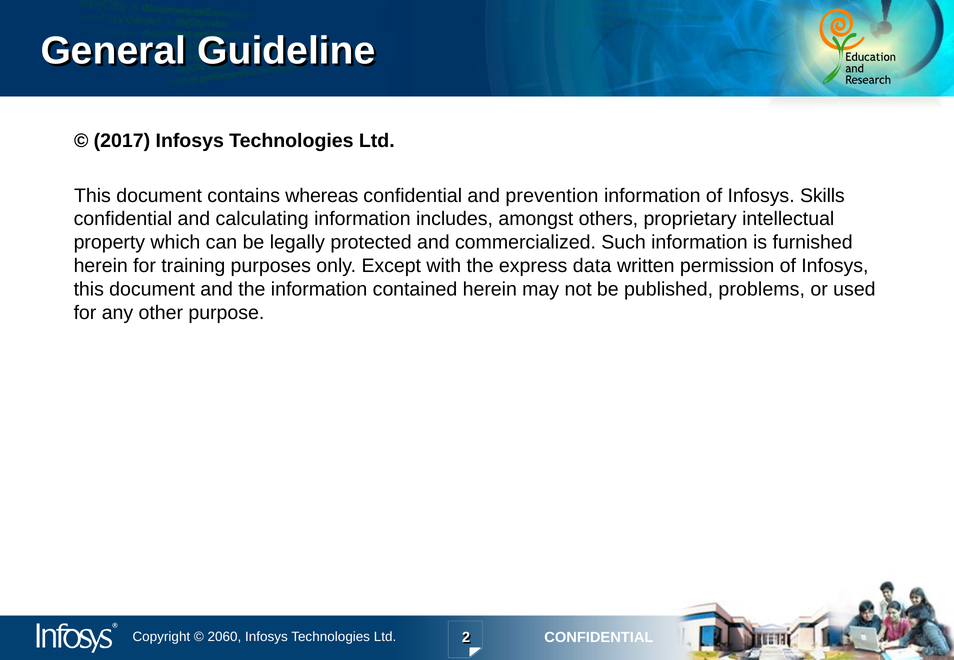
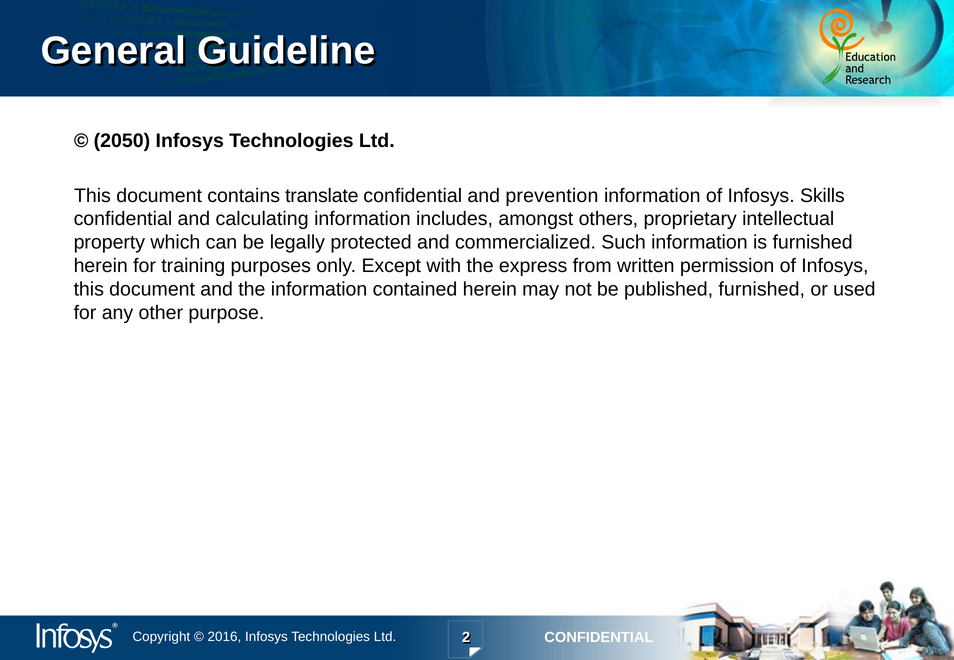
2017: 2017 -> 2050 (122, 141)
whereas: whereas -> translate (322, 196)
data: data -> from (592, 266)
published problems: problems -> furnished (762, 289)
2060: 2060 -> 2016 (224, 637)
